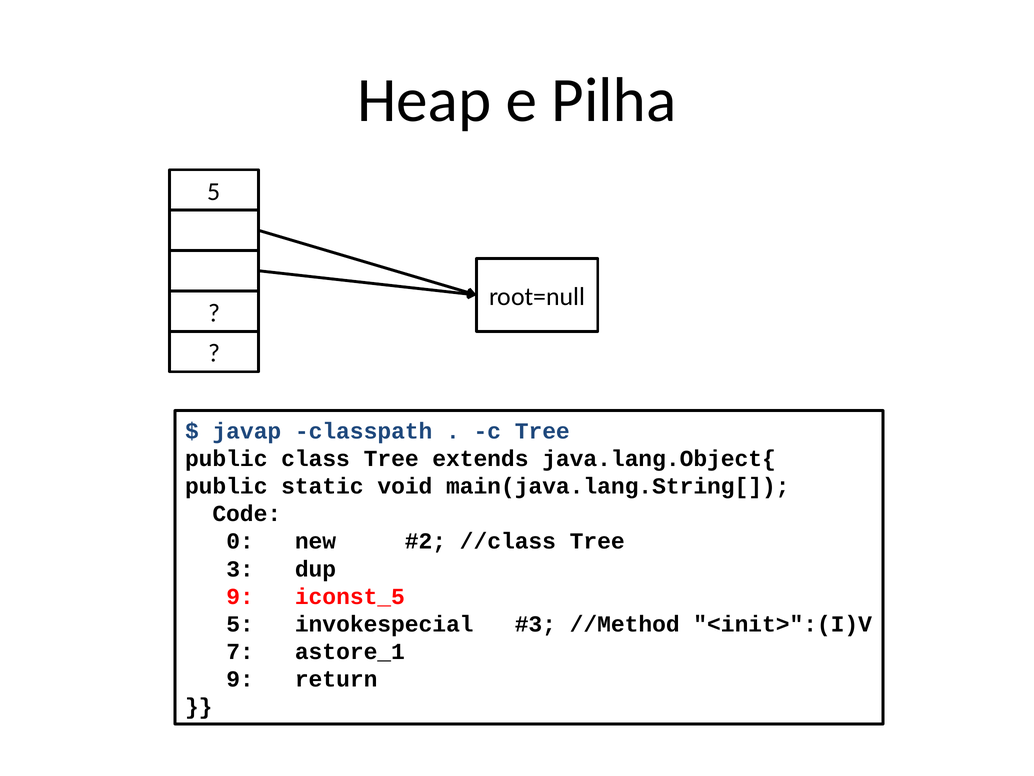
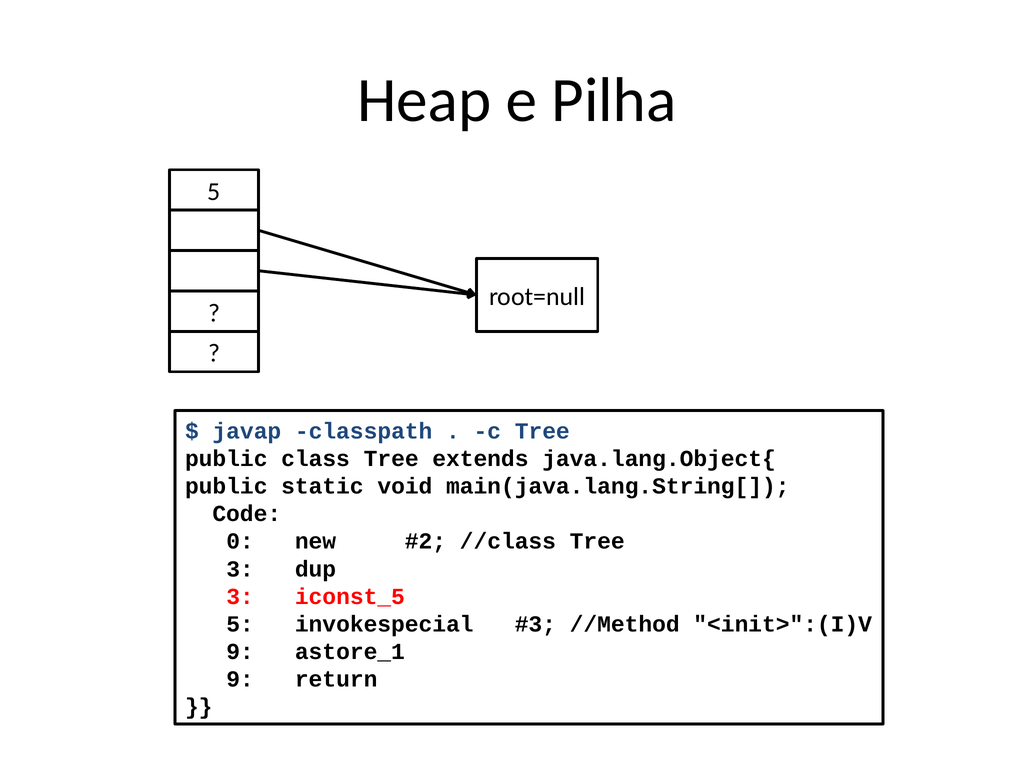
9: 9 -> 3 (240, 596)
7: 7 -> 9 (240, 651)
